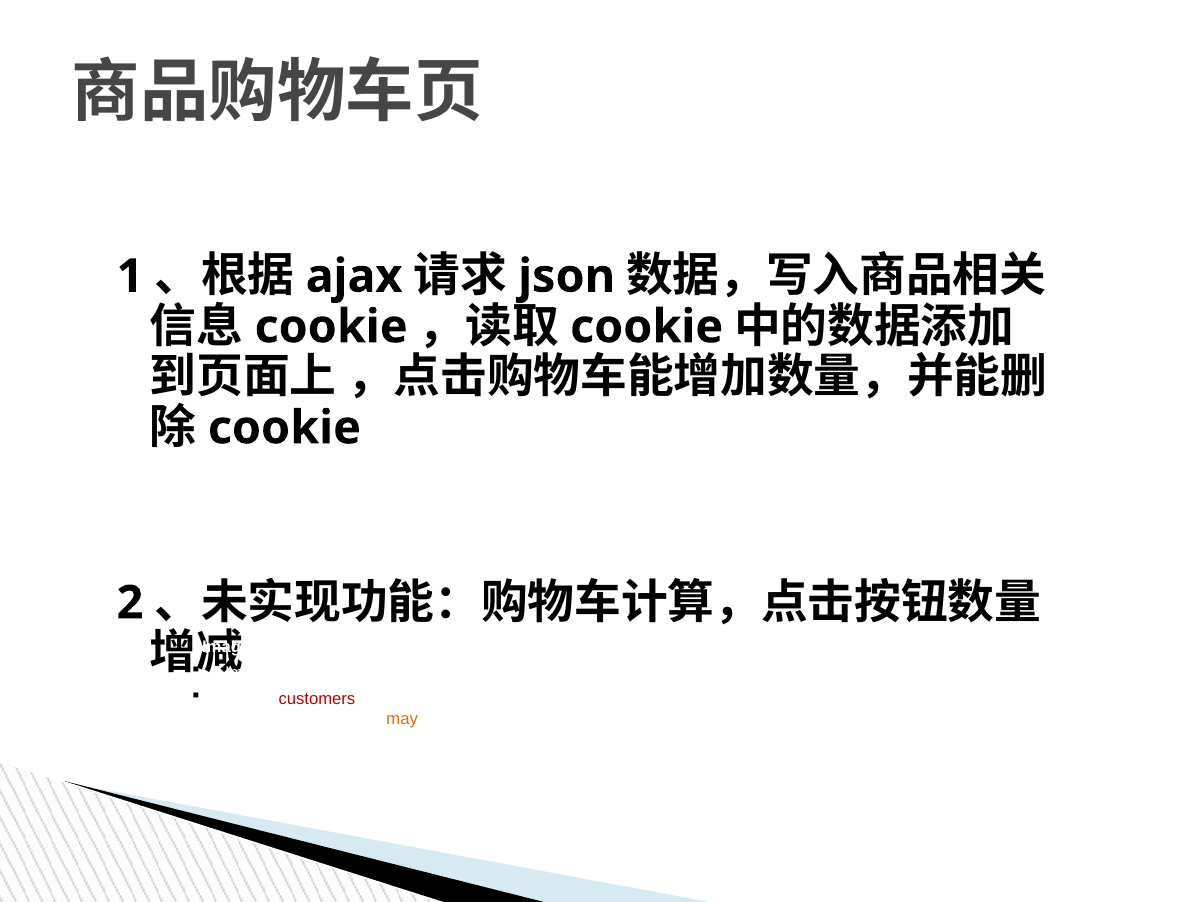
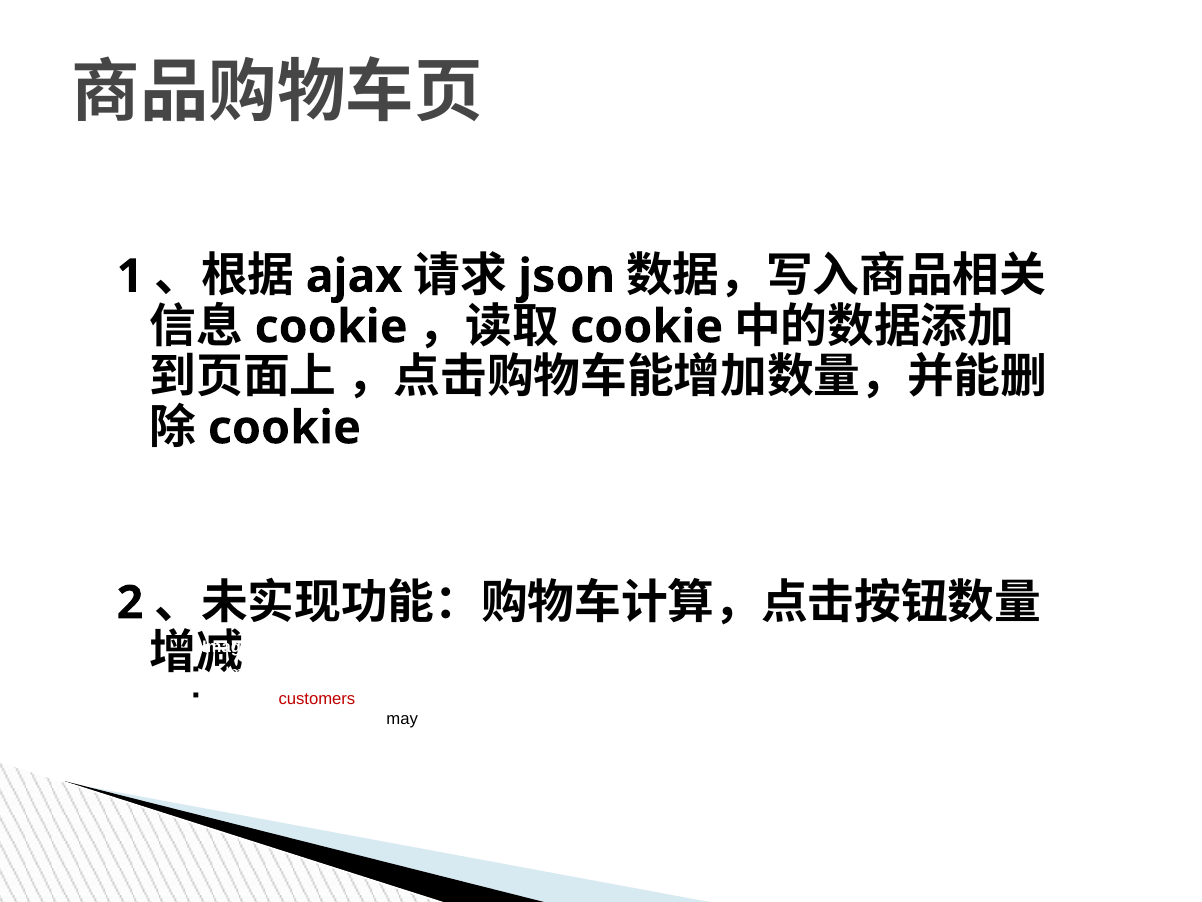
may colour: orange -> black (402, 719)
